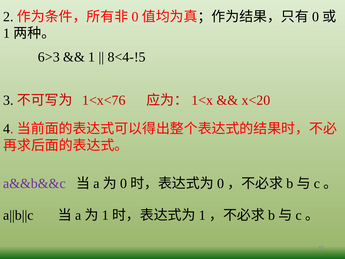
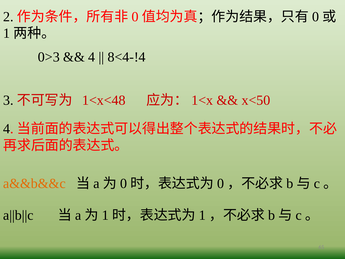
6>3: 6>3 -> 0>3 (49, 57)
1: 1 -> 4 (92, 57)
8<4-!5: 8<4-!5 -> 8<4-!4 (127, 57)
1<x<76: 1<x<76 -> 1<x<48 (104, 100)
x<20: x<20 -> x<50 (256, 100)
a&&b&&c colour: purple -> orange (34, 183)
